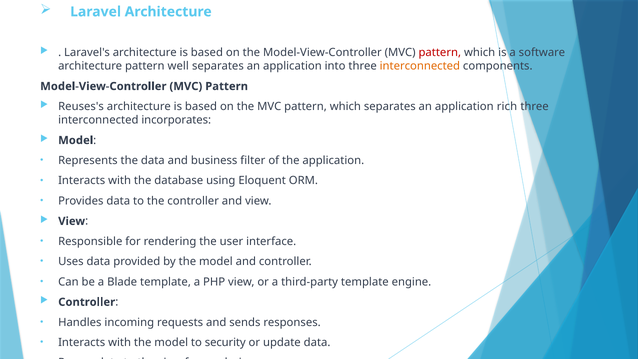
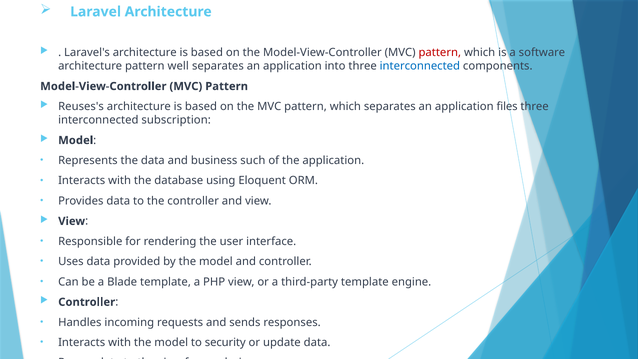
interconnected colour: orange -> blue (420, 66)
rich: rich -> files (507, 106)
incorporates: incorporates -> subscription (176, 120)
filter: filter -> such (253, 160)
